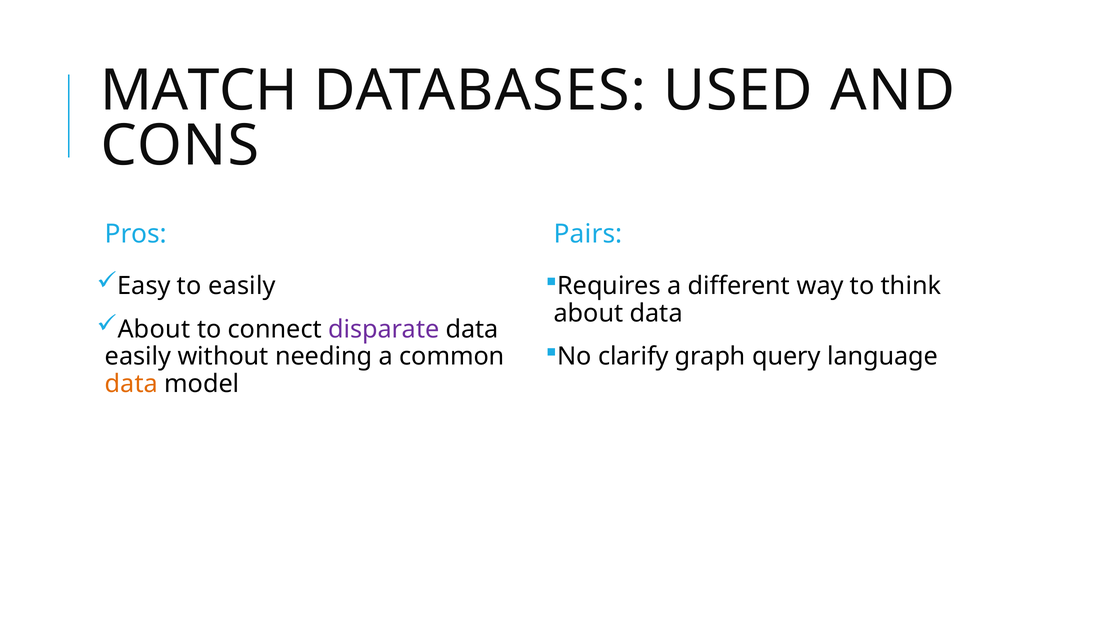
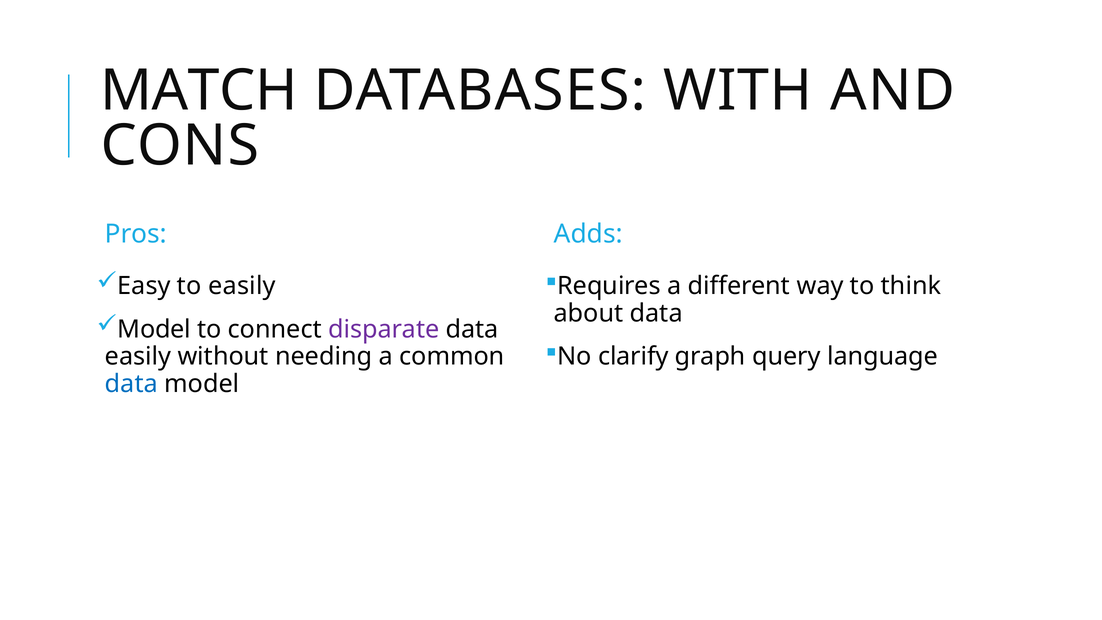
USED: USED -> WITH (738, 91)
Pairs: Pairs -> Adds (588, 234)
About: About -> Model (154, 329)
data colour: orange -> blue (131, 384)
